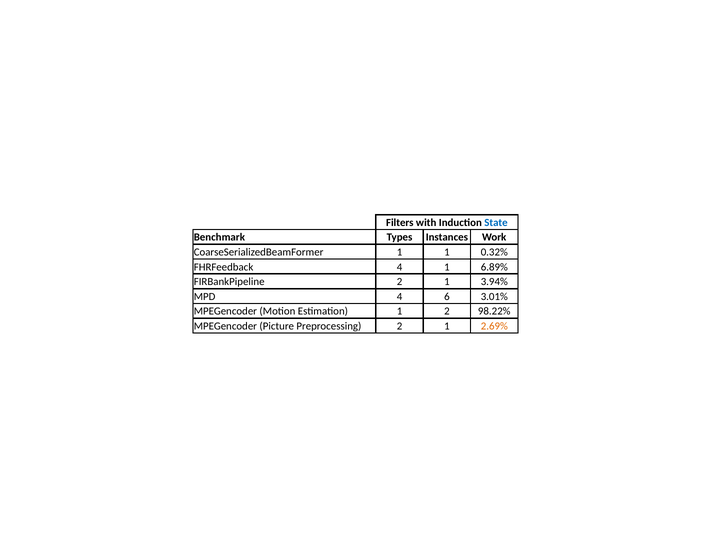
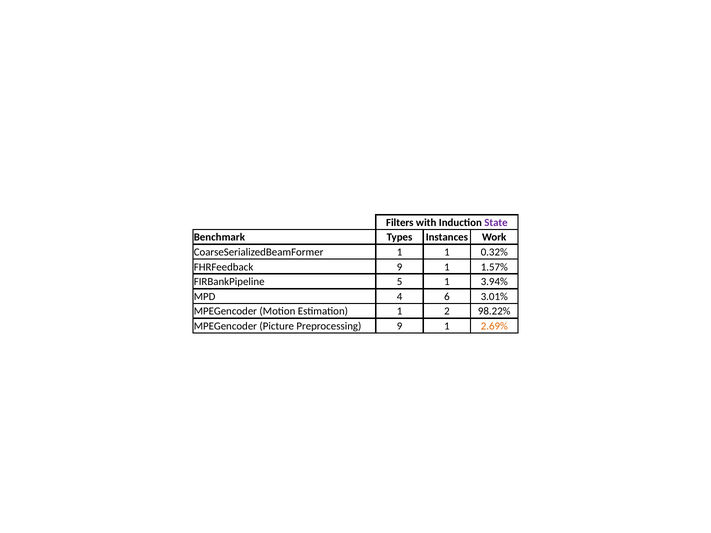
State colour: blue -> purple (496, 223)
FHRFeedback 4: 4 -> 9 (400, 267)
6.89%: 6.89% -> 1.57% (494, 267)
FIRBankPipeline 2: 2 -> 5 (400, 282)
Preprocessing 2: 2 -> 9 (400, 326)
